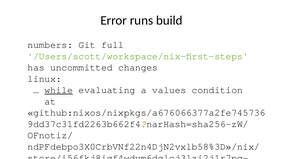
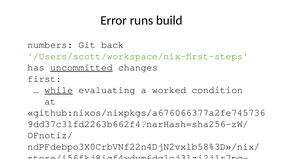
Git full: full -> back (113, 45)
uncommitted underline: none -> present (81, 68)
linux: linux -> first (45, 79)
values: values -> worked (169, 90)
